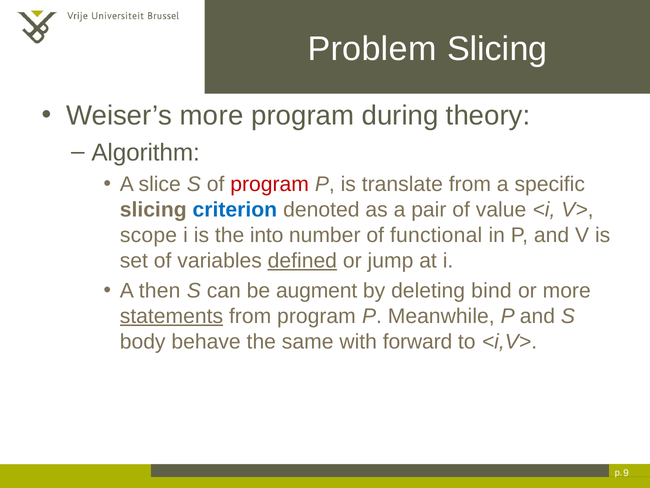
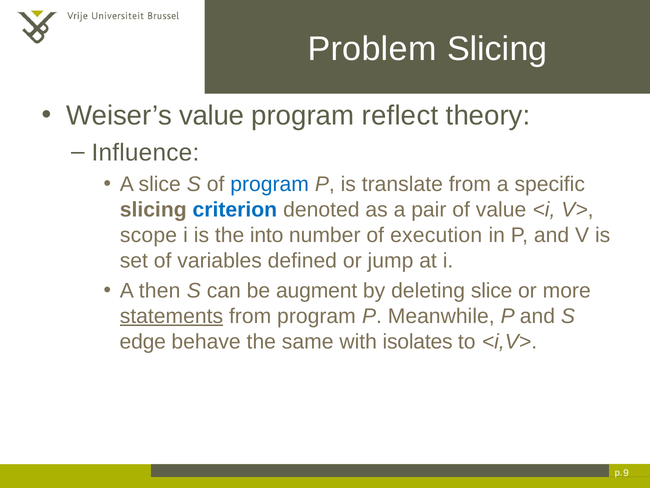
Weiser’s more: more -> value (212, 116)
during: during -> reflect (400, 116)
Algorithm: Algorithm -> Influence (145, 152)
program colour: red -> blue (270, 184)
functional: functional -> execution (436, 235)
defined underline: present -> none (302, 260)
deleting bind: bind -> slice (492, 291)
body: body -> edge (143, 341)
forward: forward -> isolates (418, 341)
